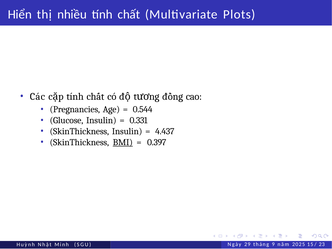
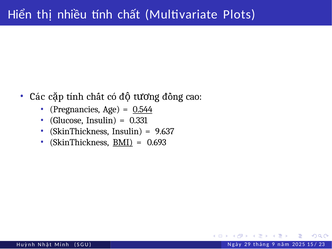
0.544 underline: none -> present (143, 110)
4.437: 4.437 -> 9.637 (165, 131)
0.397: 0.397 -> 0.693 (157, 142)
